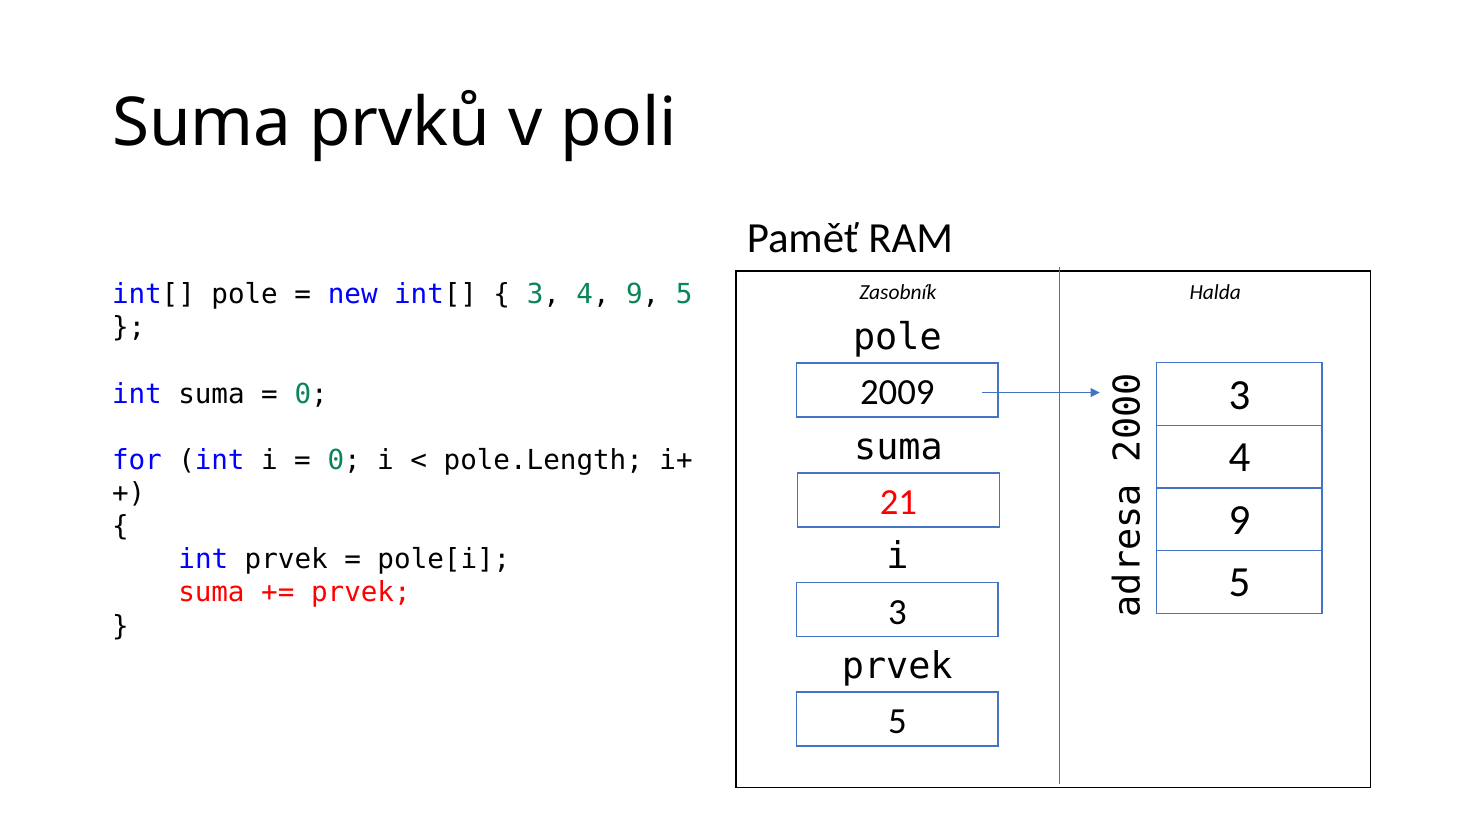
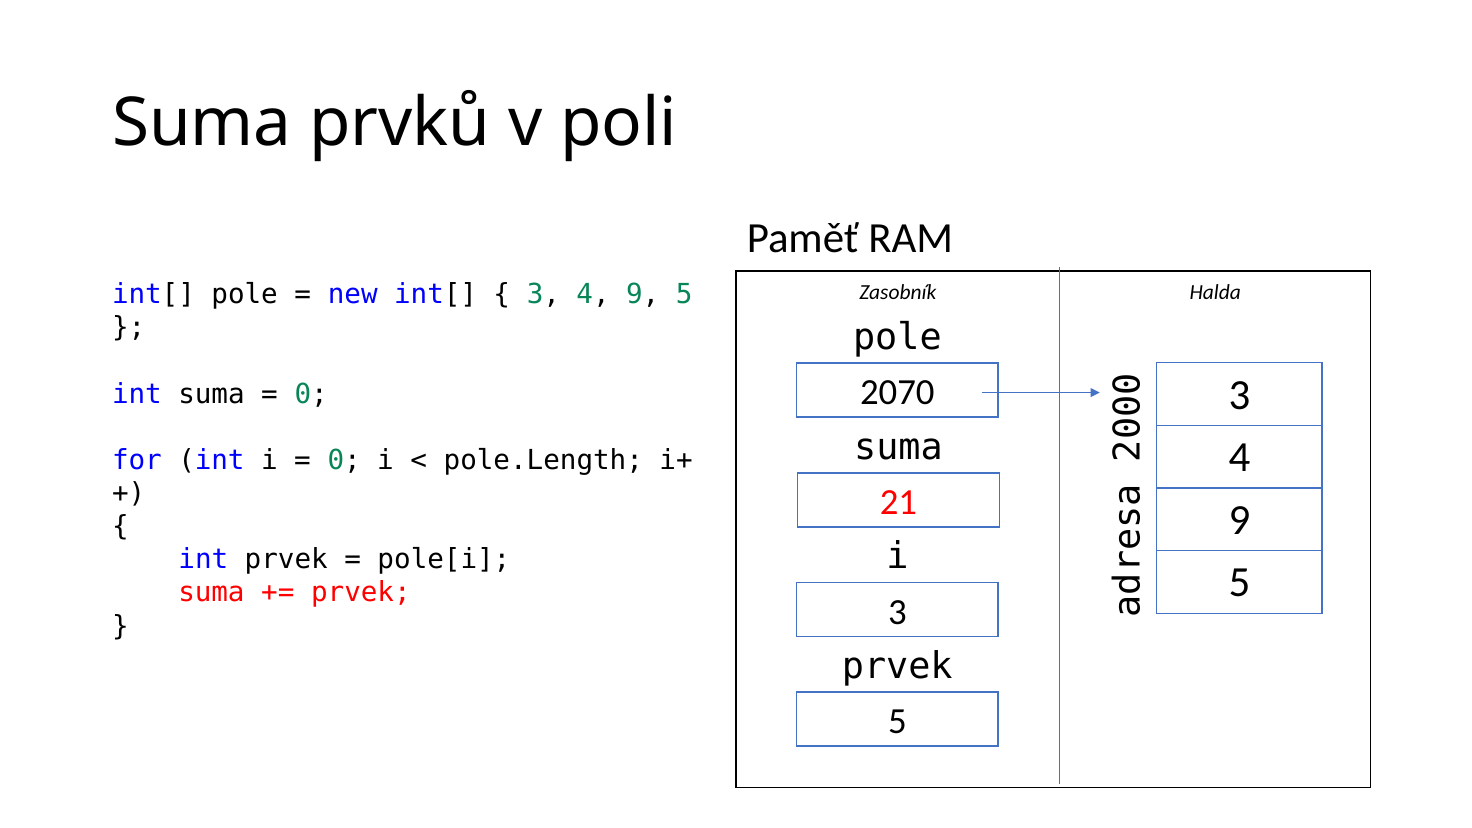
2009: 2009 -> 2070 (897, 393)
